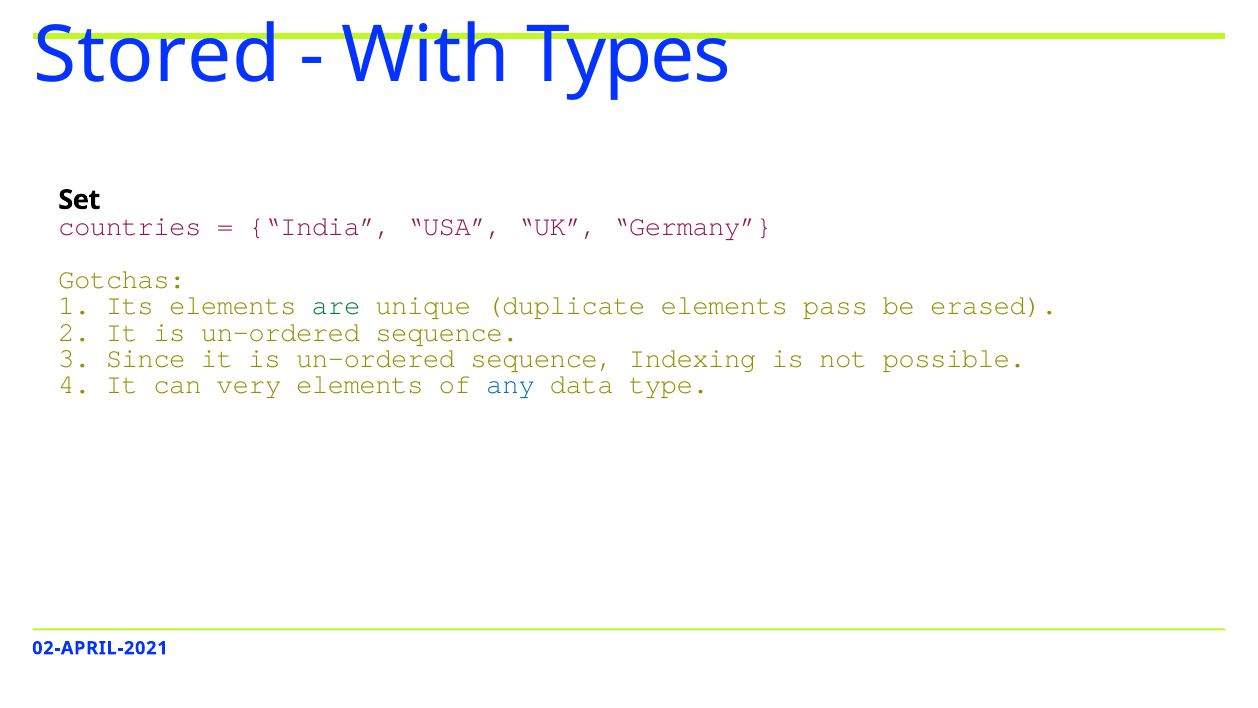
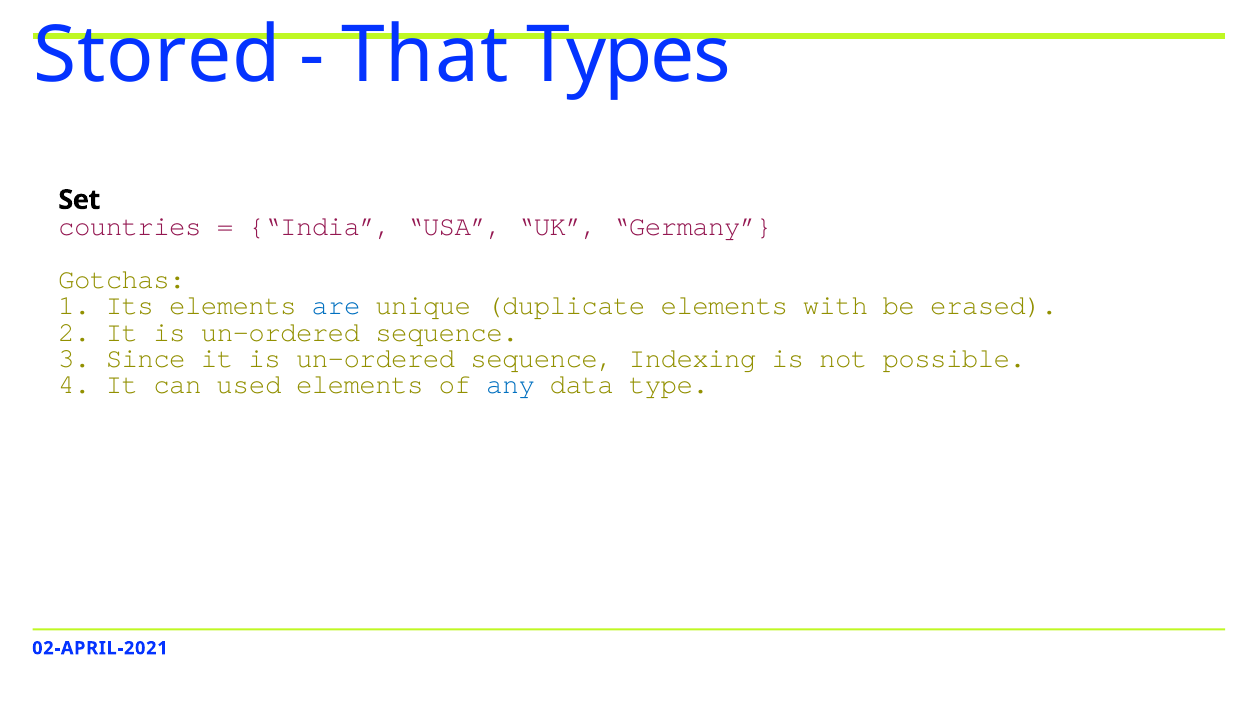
With: With -> That (425, 56)
are colour: green -> blue (336, 305)
pass: pass -> with (836, 305)
very: very -> used (249, 385)
